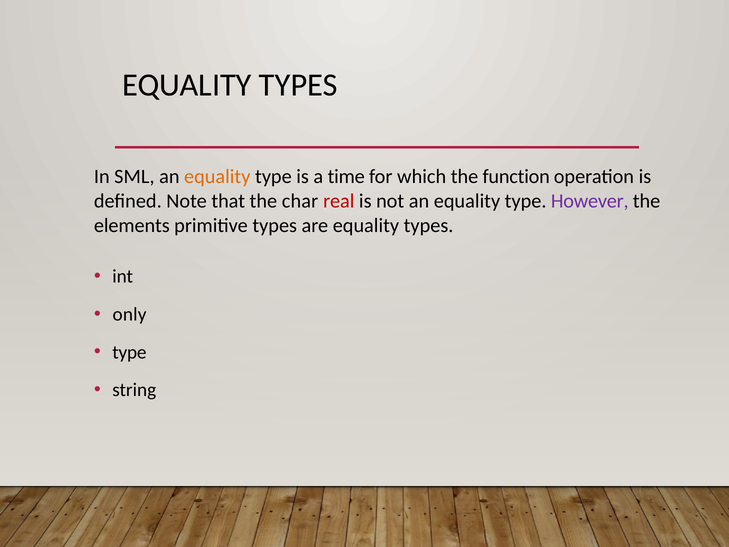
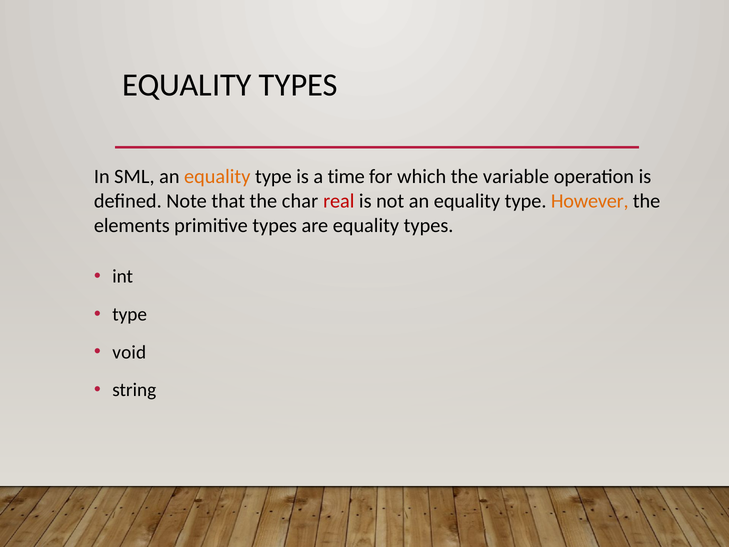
function: function -> variable (516, 177)
However colour: purple -> orange (590, 201)
only: only -> type (130, 314)
type: type -> void (129, 352)
